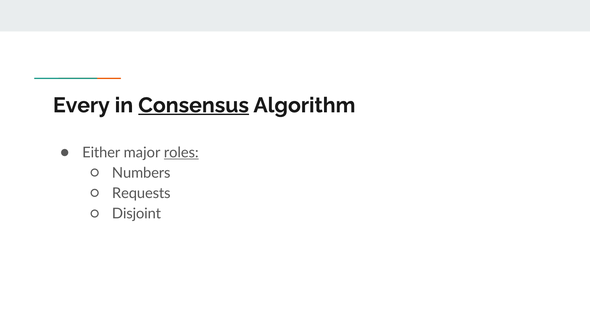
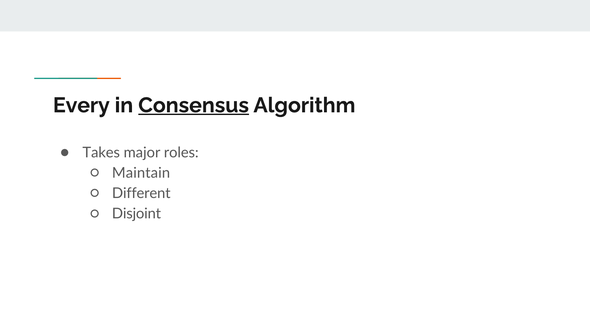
Either: Either -> Takes (101, 153)
roles underline: present -> none (181, 153)
Numbers: Numbers -> Maintain (141, 173)
Requests: Requests -> Different (141, 193)
